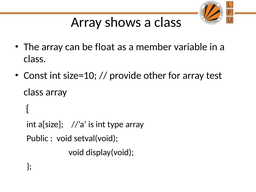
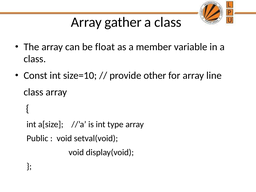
shows: shows -> gather (123, 22)
test: test -> line (214, 75)
